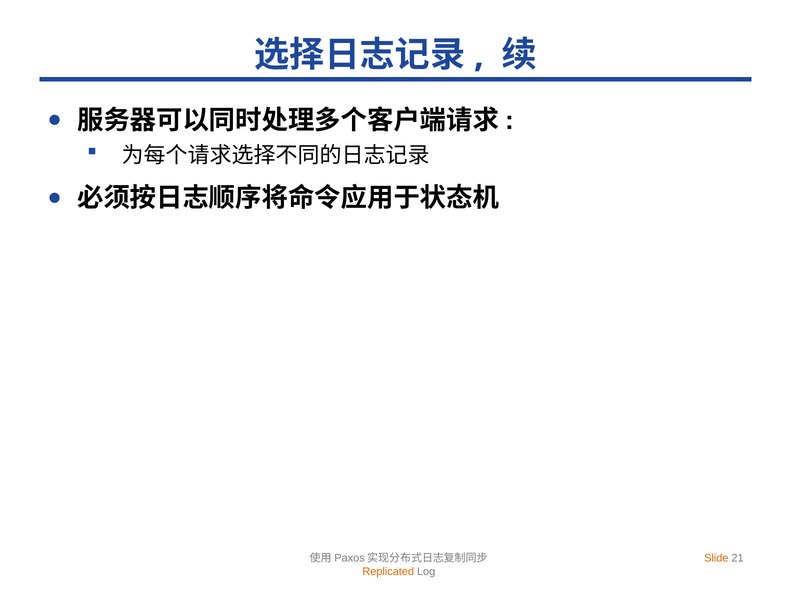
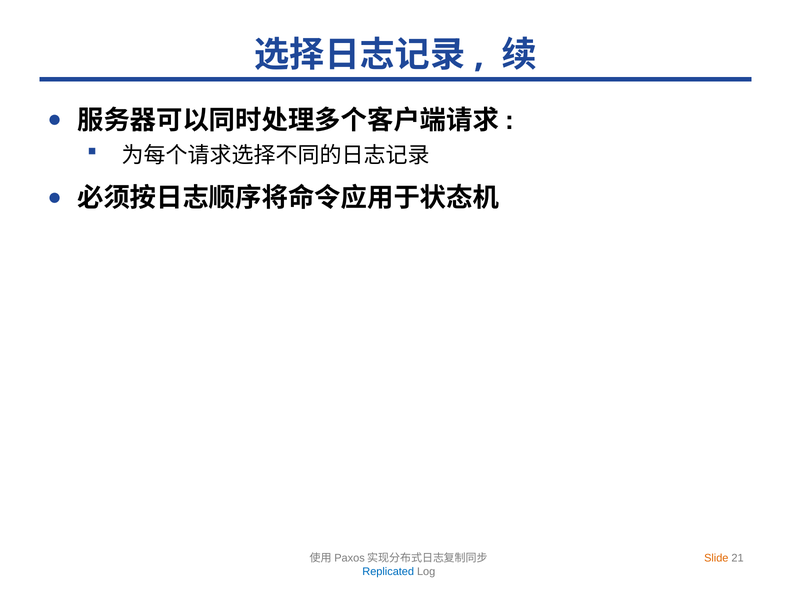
Replicated colour: orange -> blue (388, 572)
